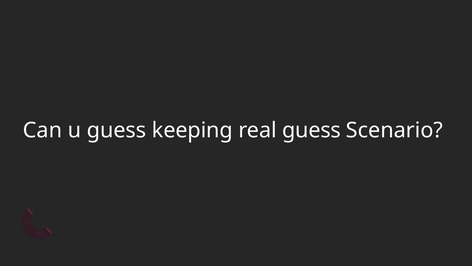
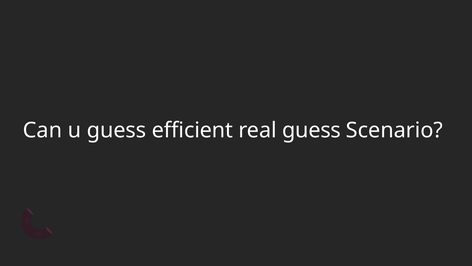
keeping: keeping -> efficient (192, 130)
